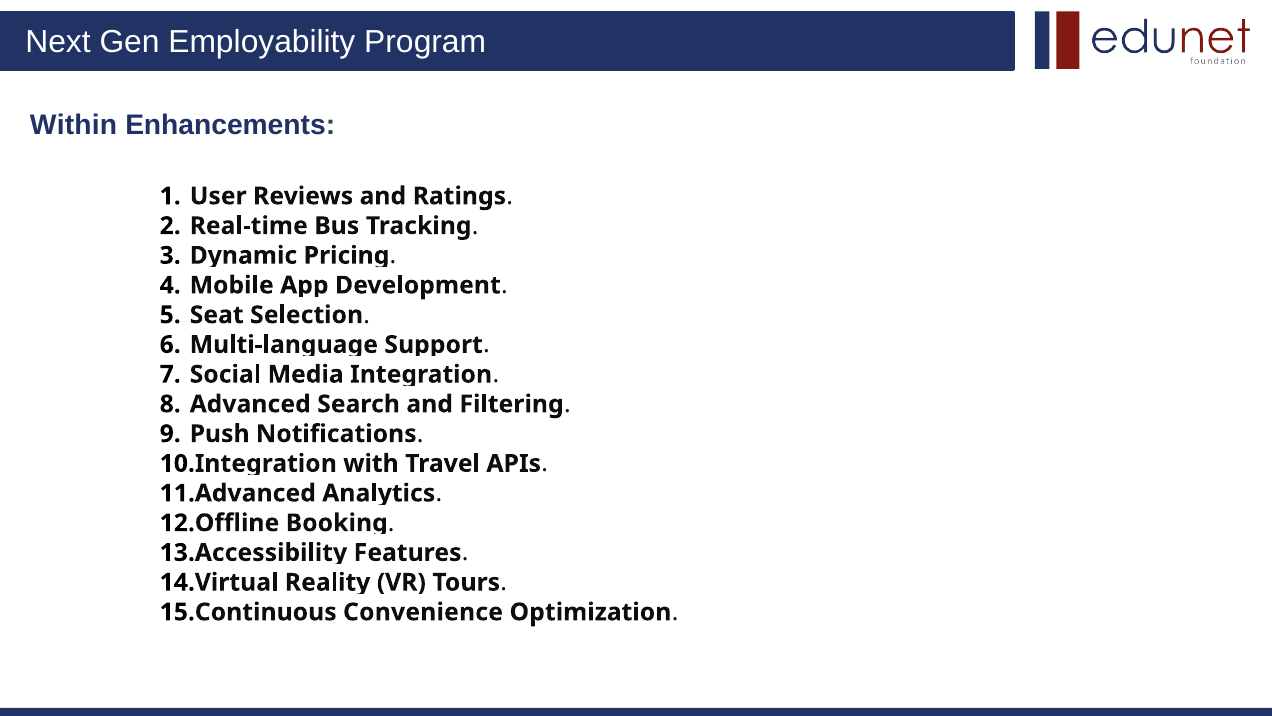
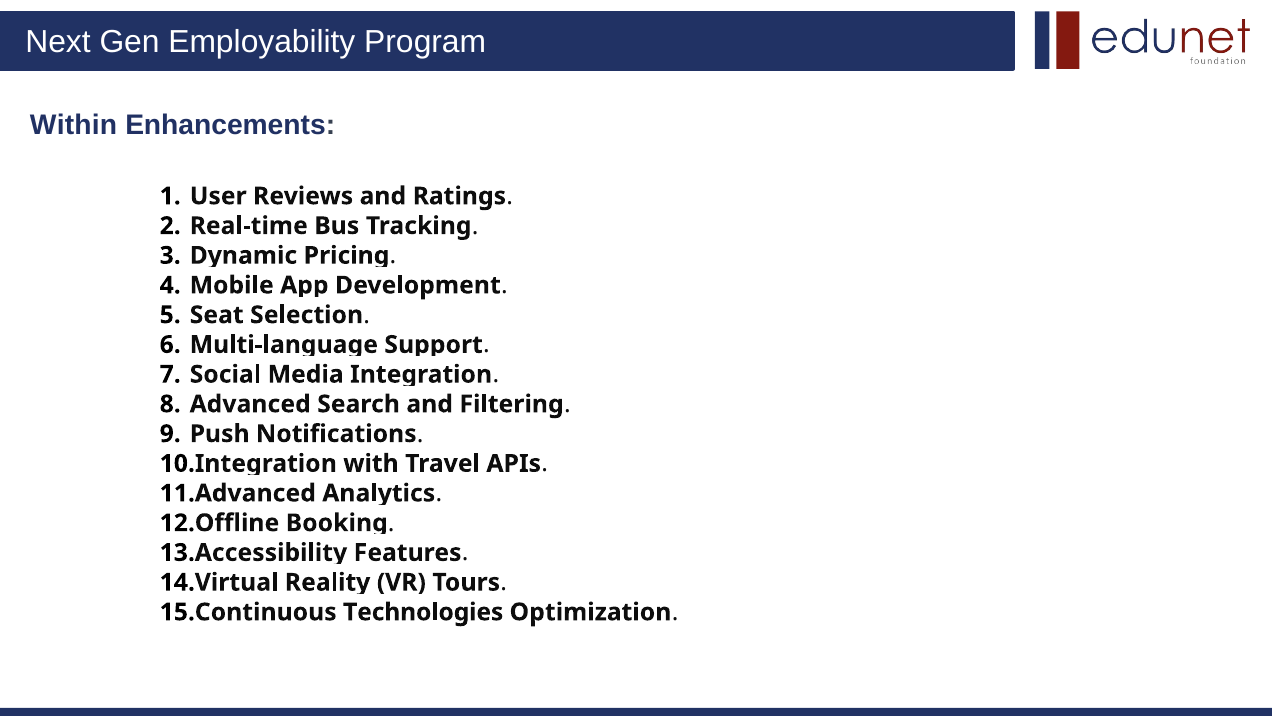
Convenience: Convenience -> Technologies (423, 612)
